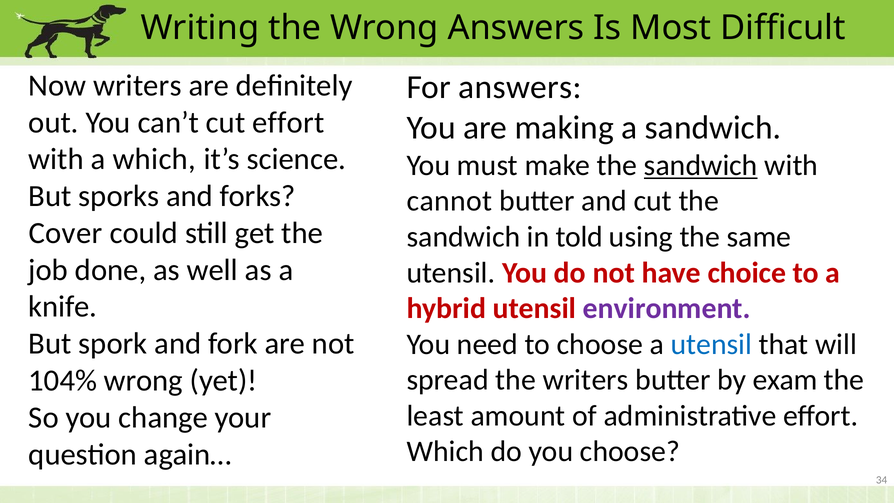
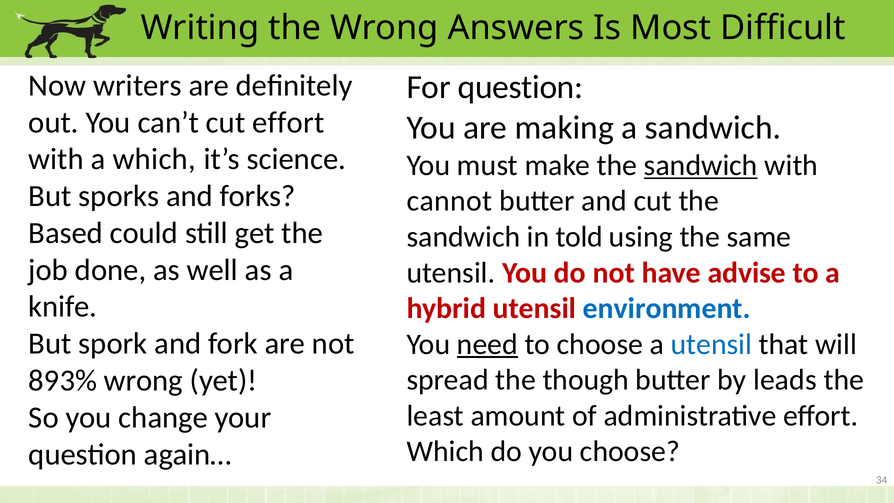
For answers: answers -> question (520, 87)
Cover: Cover -> Based (66, 233)
choice: choice -> advise (747, 273)
environment colour: purple -> blue (667, 308)
need underline: none -> present (487, 344)
the writers: writers -> though (586, 380)
exam: exam -> leads (785, 380)
104%: 104% -> 893% (63, 381)
